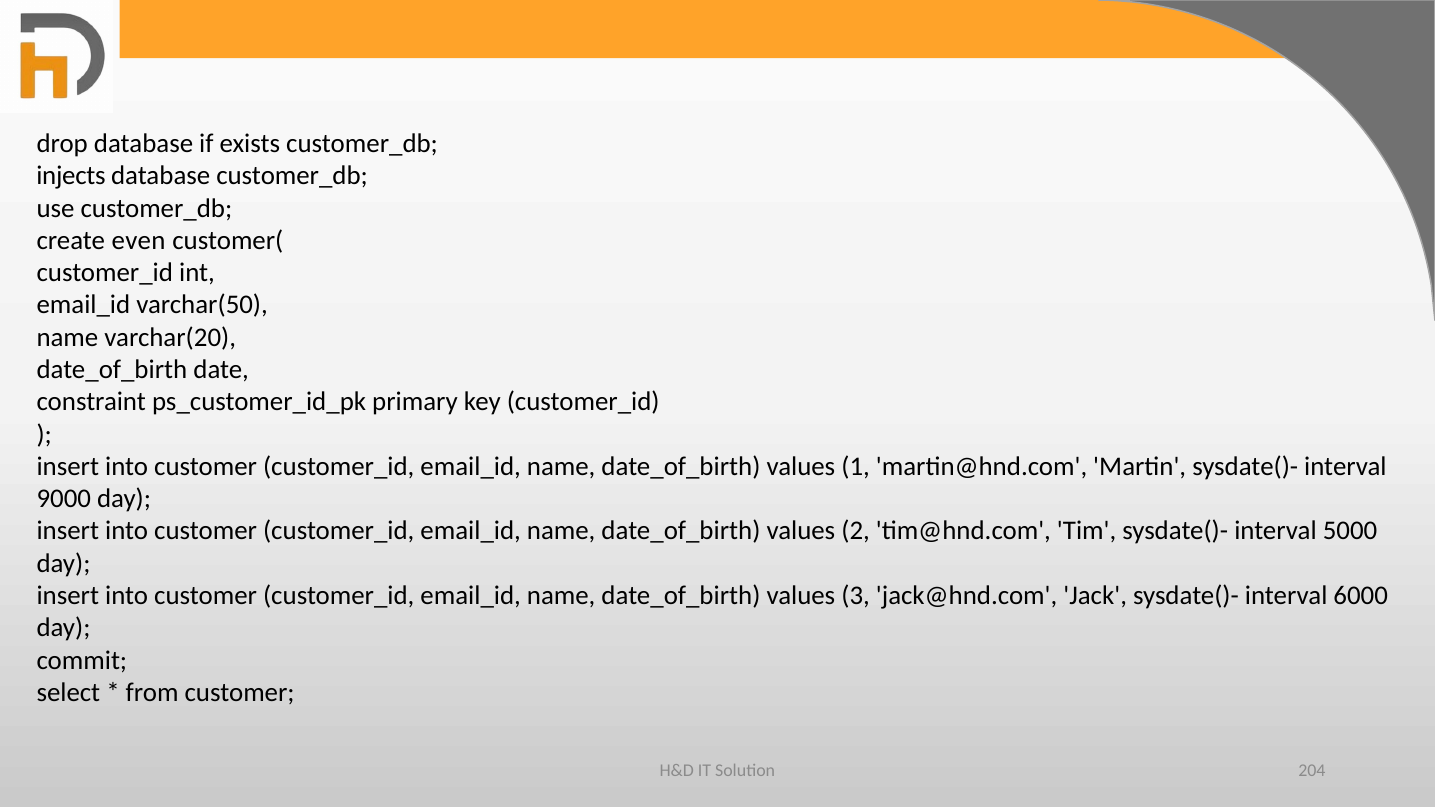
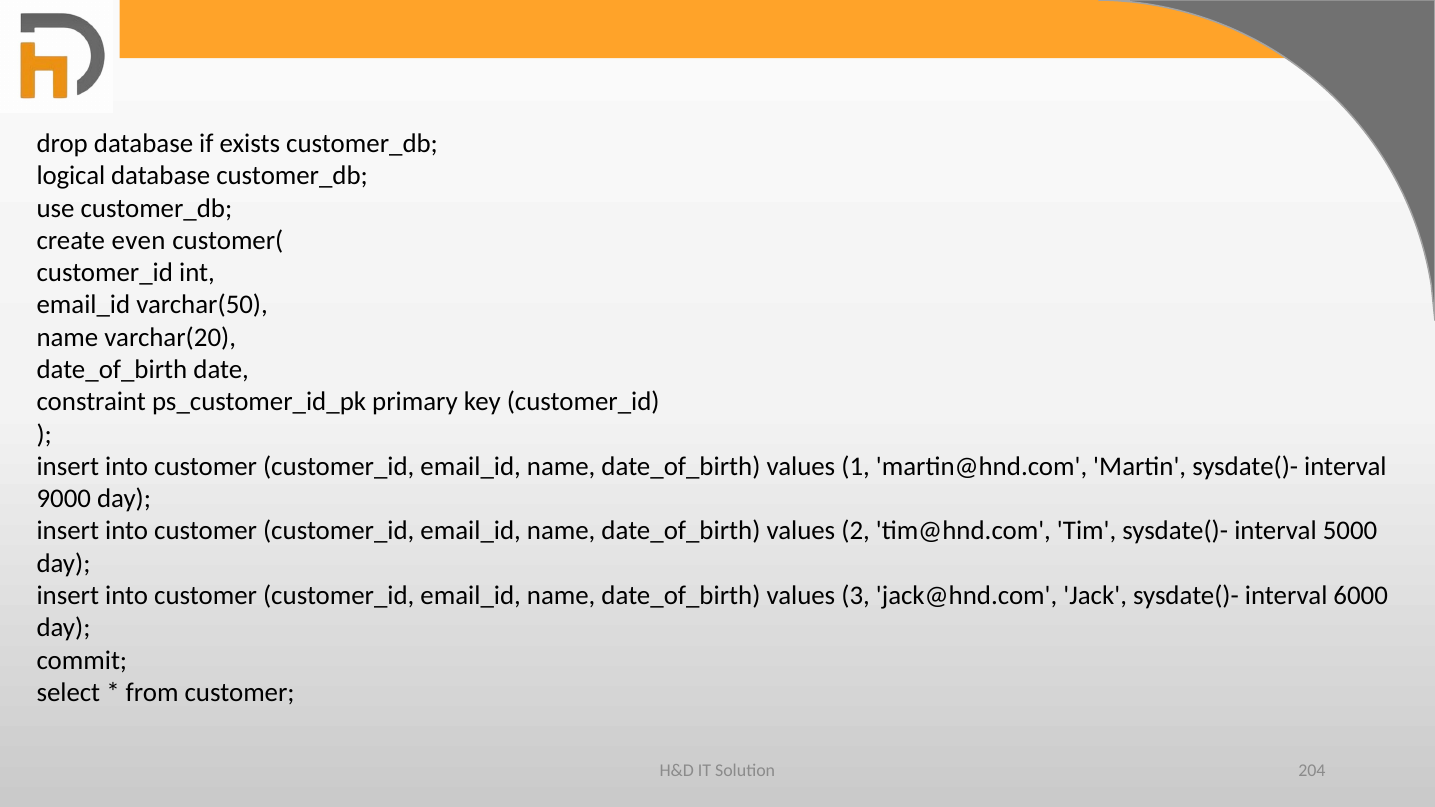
injects: injects -> logical (71, 176)
